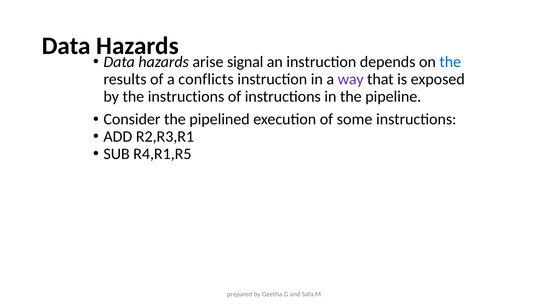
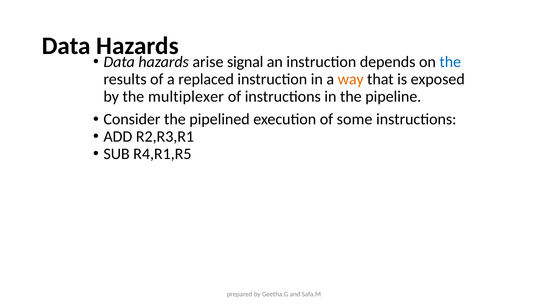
conflicts: conflicts -> replaced (206, 79)
way colour: purple -> orange (351, 79)
the instructions: instructions -> multiplexer (186, 97)
